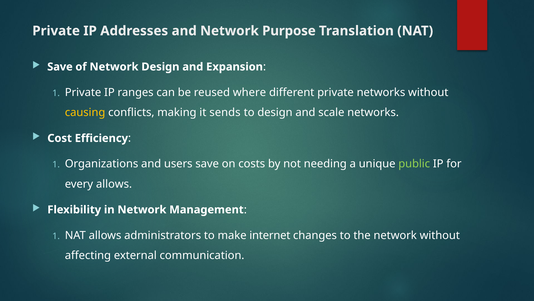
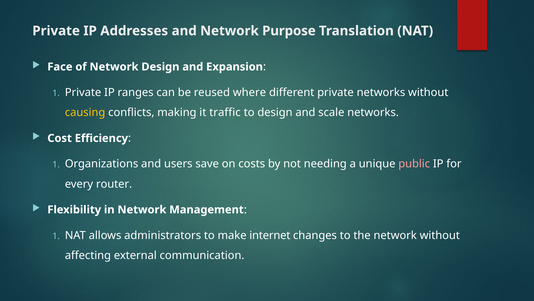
Save: Save -> Face (60, 67)
sends: sends -> traffic (225, 112)
public colour: light green -> pink (414, 164)
every allows: allows -> router (114, 184)
